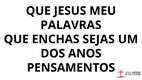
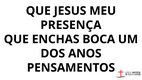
PALAVRAS: PALAVRAS -> PRESENÇA (71, 25)
SEJAS: SEJAS -> BOCA (99, 39)
